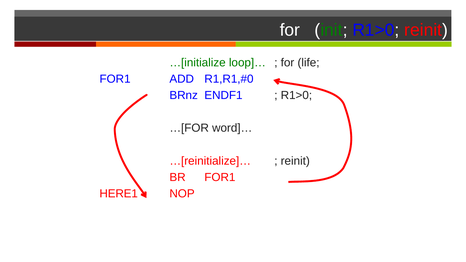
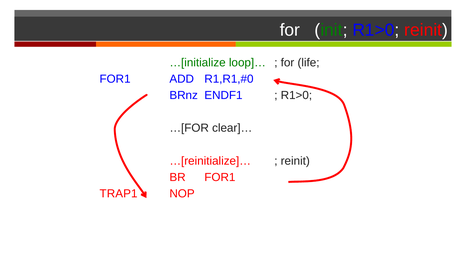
word]…: word]… -> clear]… (232, 128)
HERE1: HERE1 -> TRAP1 (119, 194)
